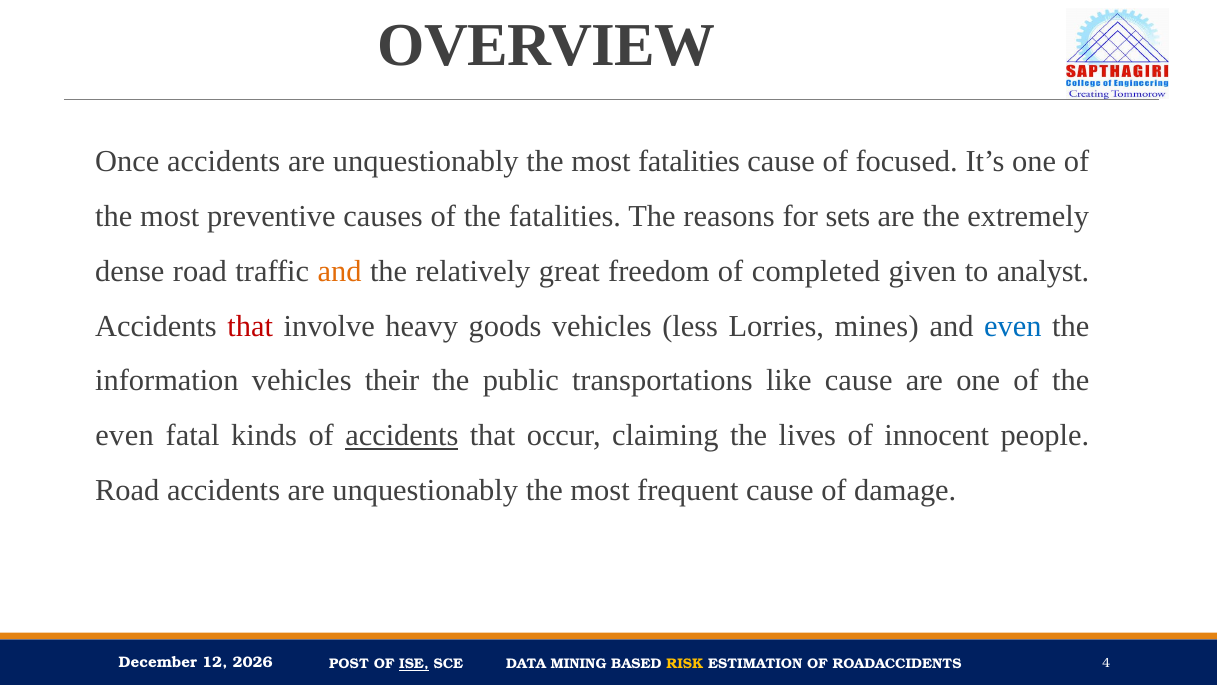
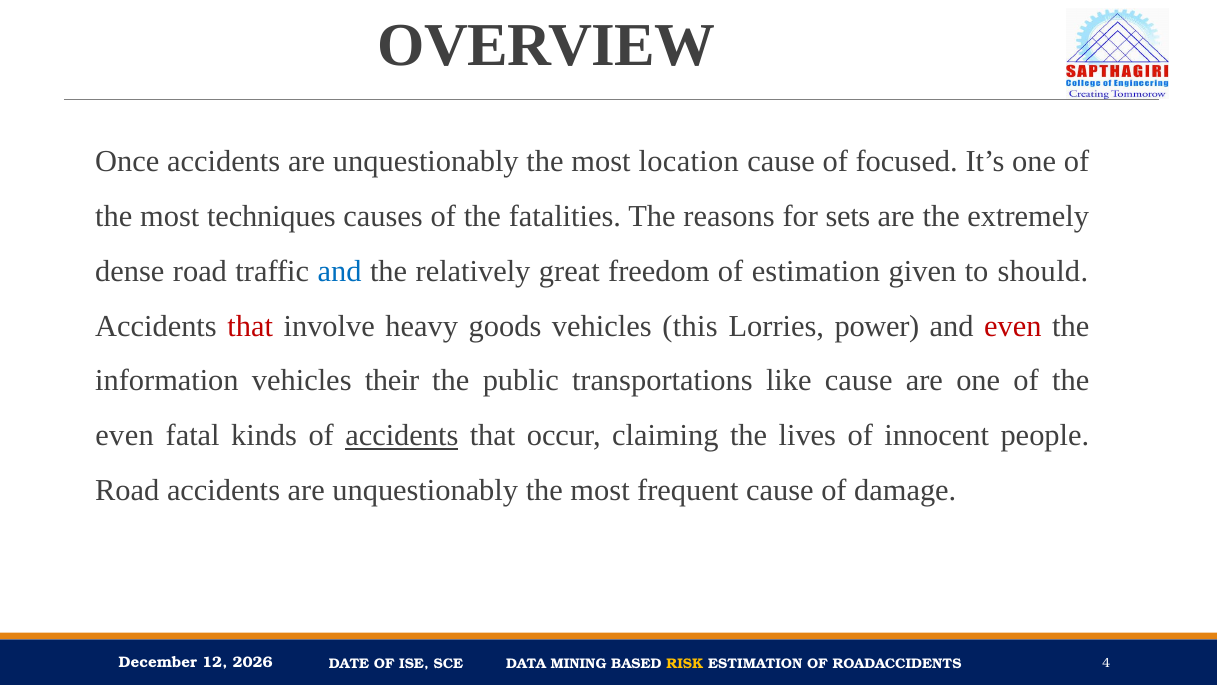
most fatalities: fatalities -> location (689, 162)
preventive: preventive -> techniques (271, 216)
and colour: orange -> blue (340, 271)
of completed: completed -> estimation (816, 271)
analyst: analyst -> should (1043, 271)
less: less -> this (690, 326)
mines: mines -> power (877, 326)
even colour: blue -> red (1013, 326)
POST: POST -> DATE (349, 664)
ISE underline: present -> none (414, 664)
